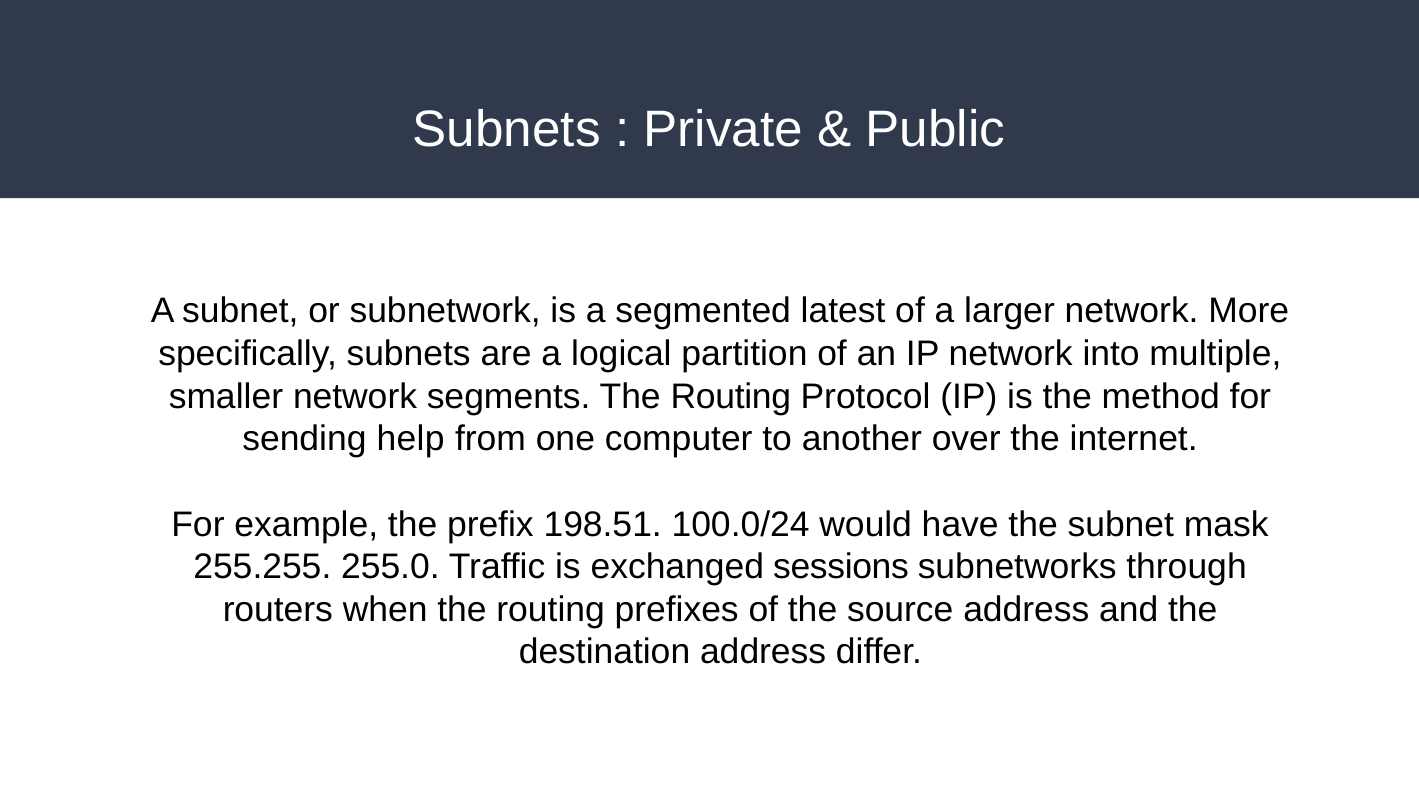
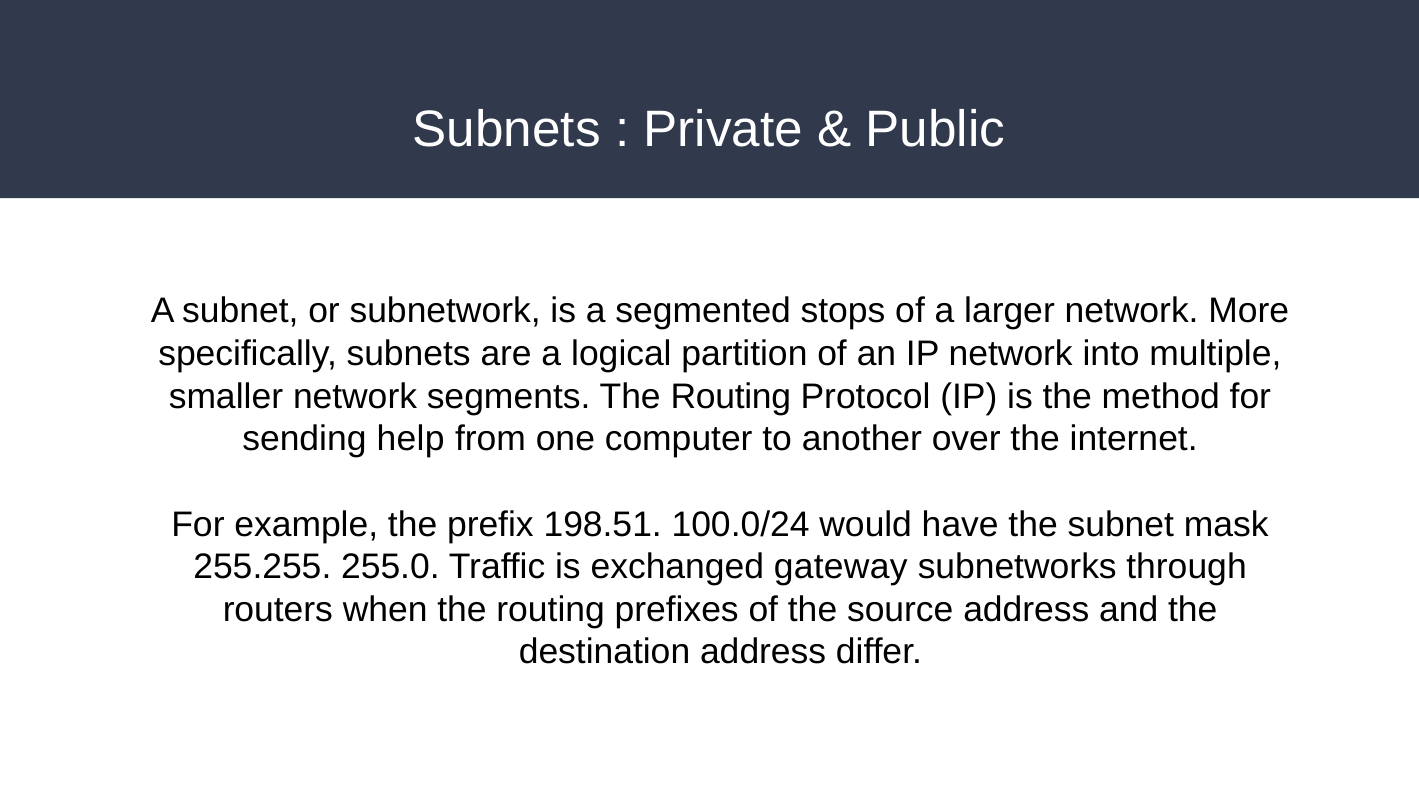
latest: latest -> stops (843, 311)
sessions: sessions -> gateway (841, 567)
